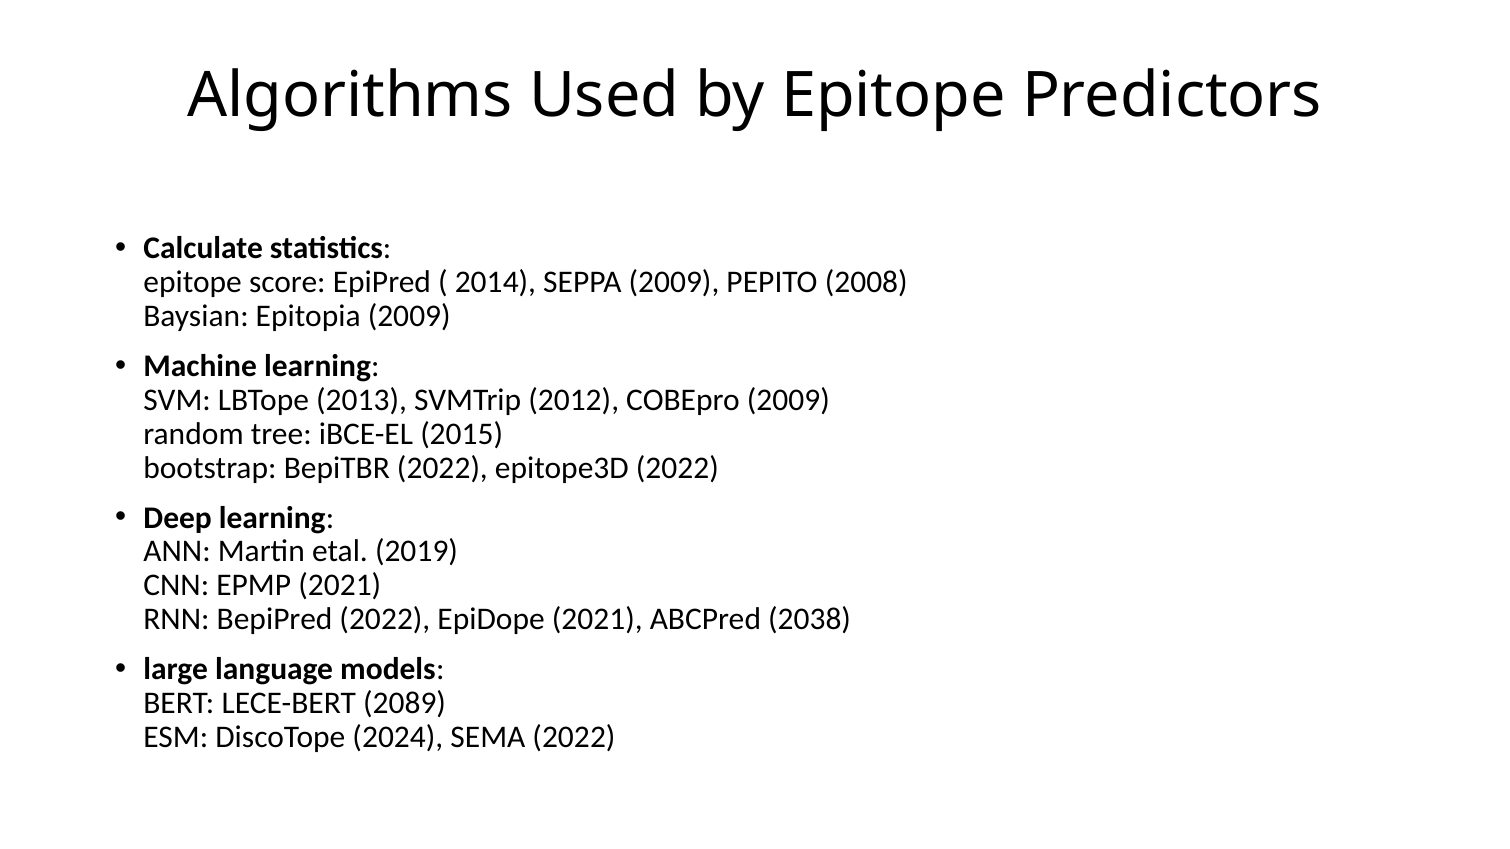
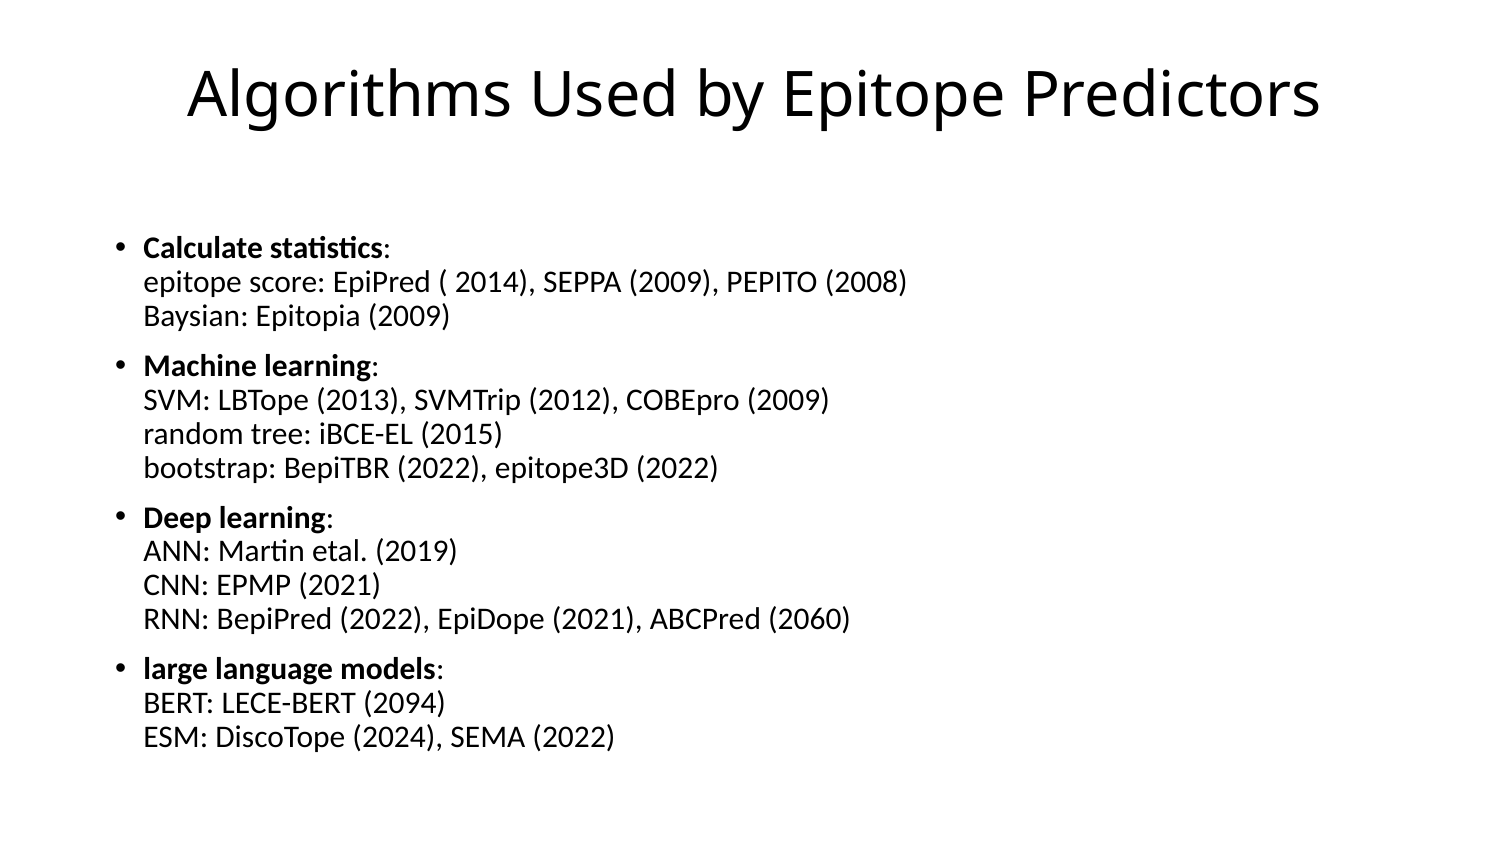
2038: 2038 -> 2060 (810, 620)
2089: 2089 -> 2094 (405, 703)
